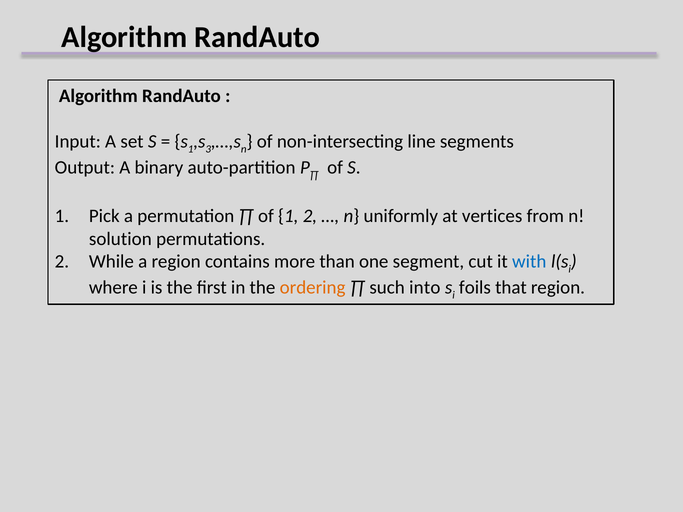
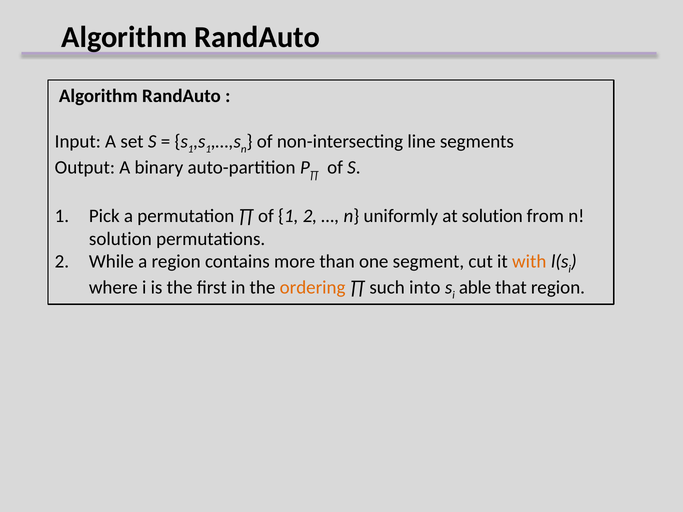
3: 3 -> 1 (208, 149)
at vertices: vertices -> solution (492, 216)
with colour: blue -> orange (529, 262)
foils: foils -> able (475, 288)
